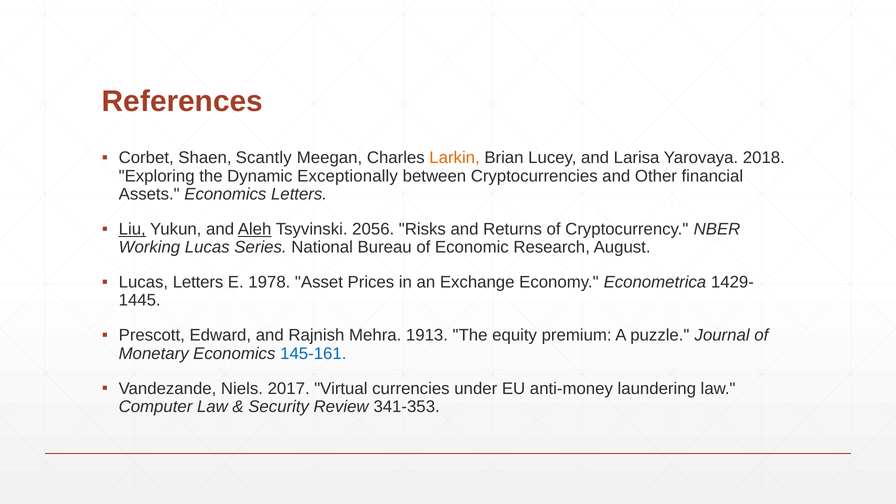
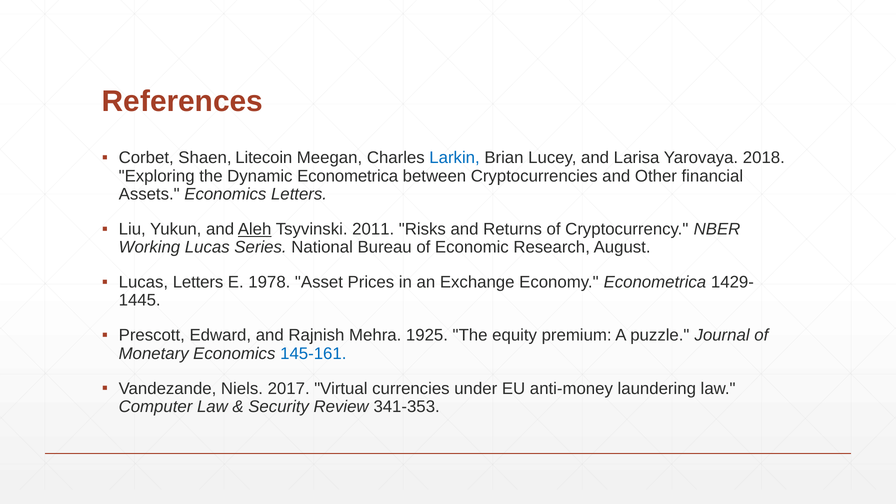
Scantly: Scantly -> Litecoin (264, 158)
Larkin colour: orange -> blue (455, 158)
Dynamic Exceptionally: Exceptionally -> Econometrica (348, 176)
Liu underline: present -> none (132, 229)
2056: 2056 -> 2011 (373, 229)
1913: 1913 -> 1925 (427, 335)
